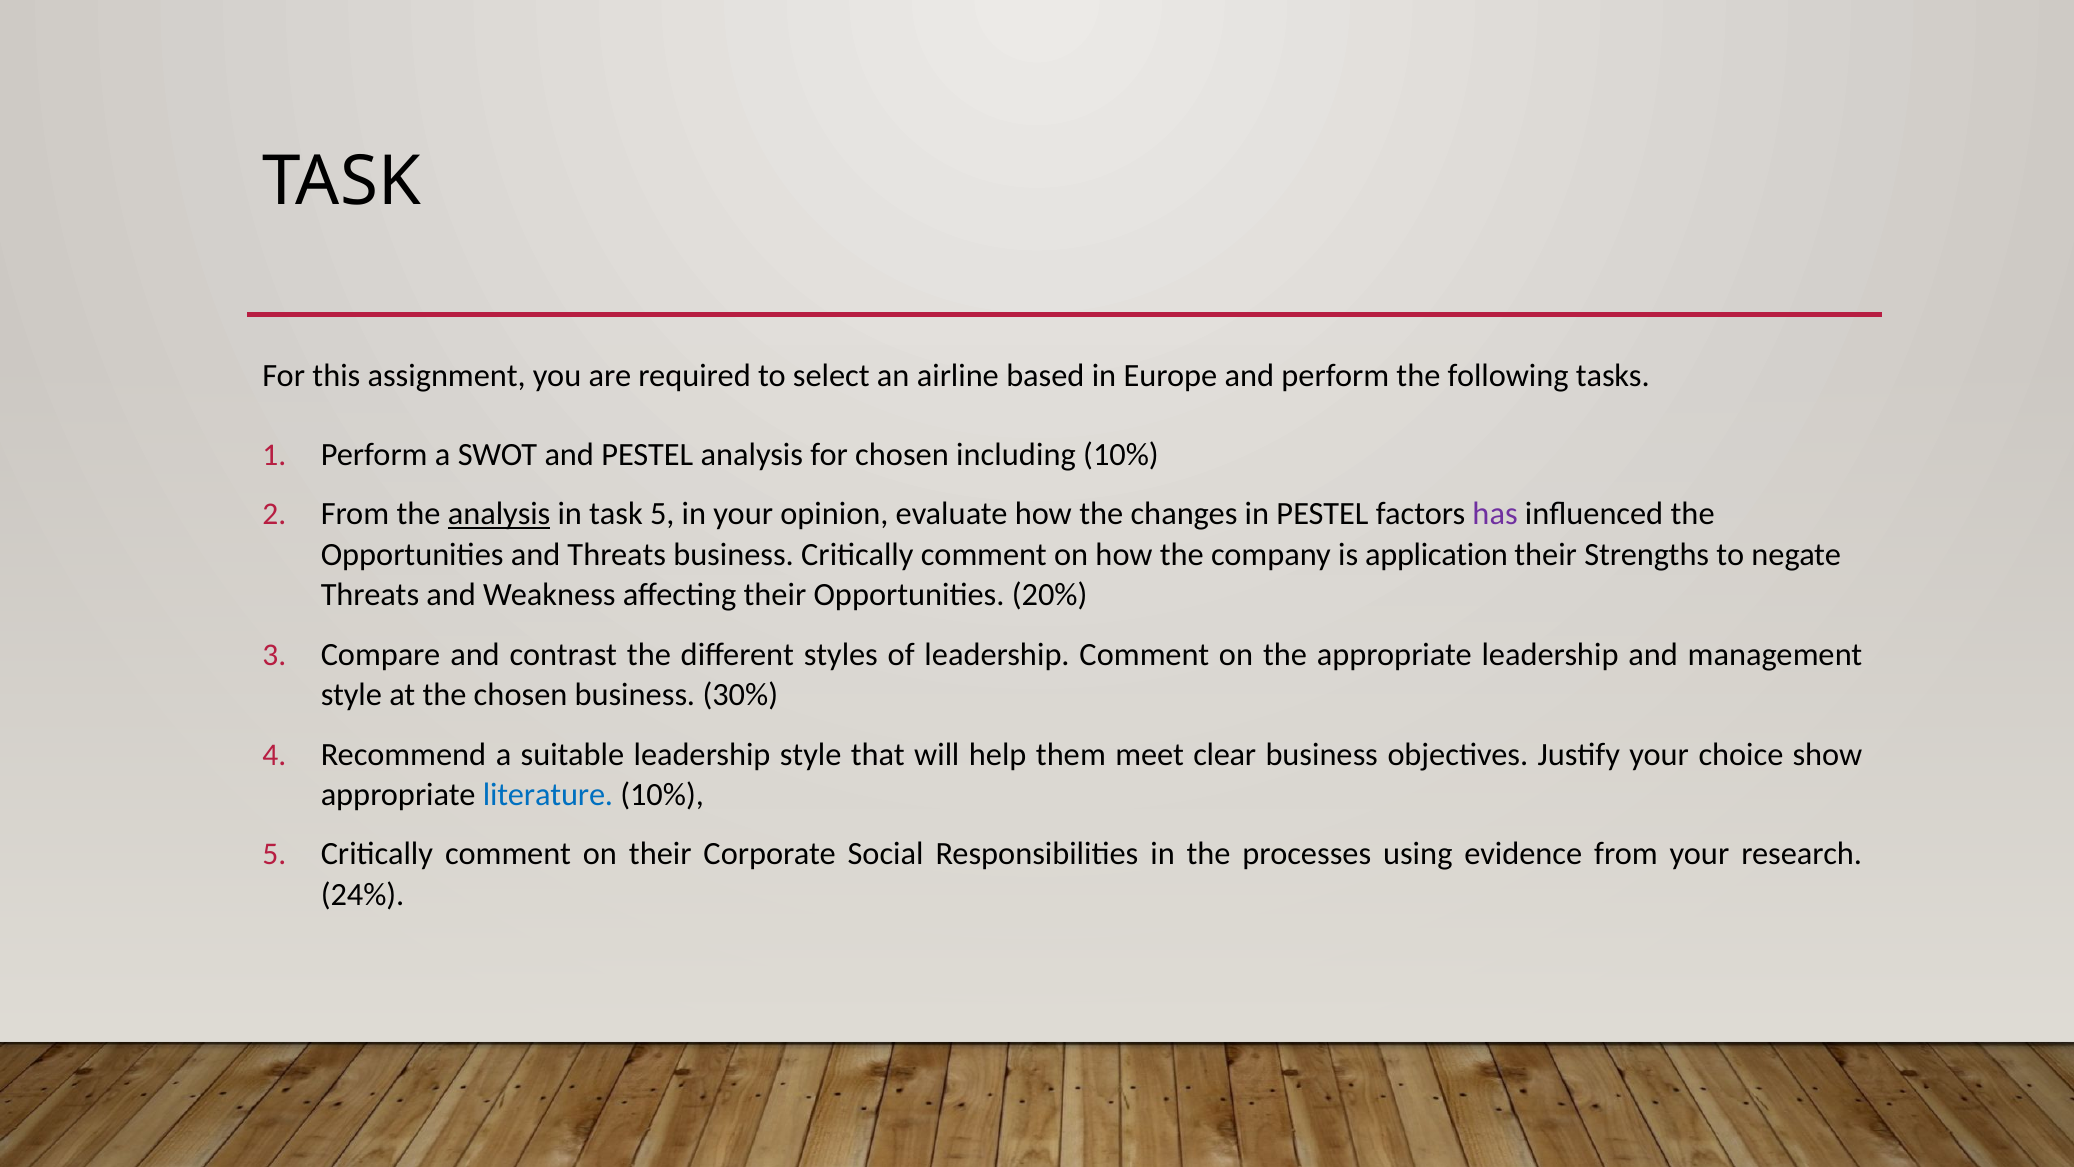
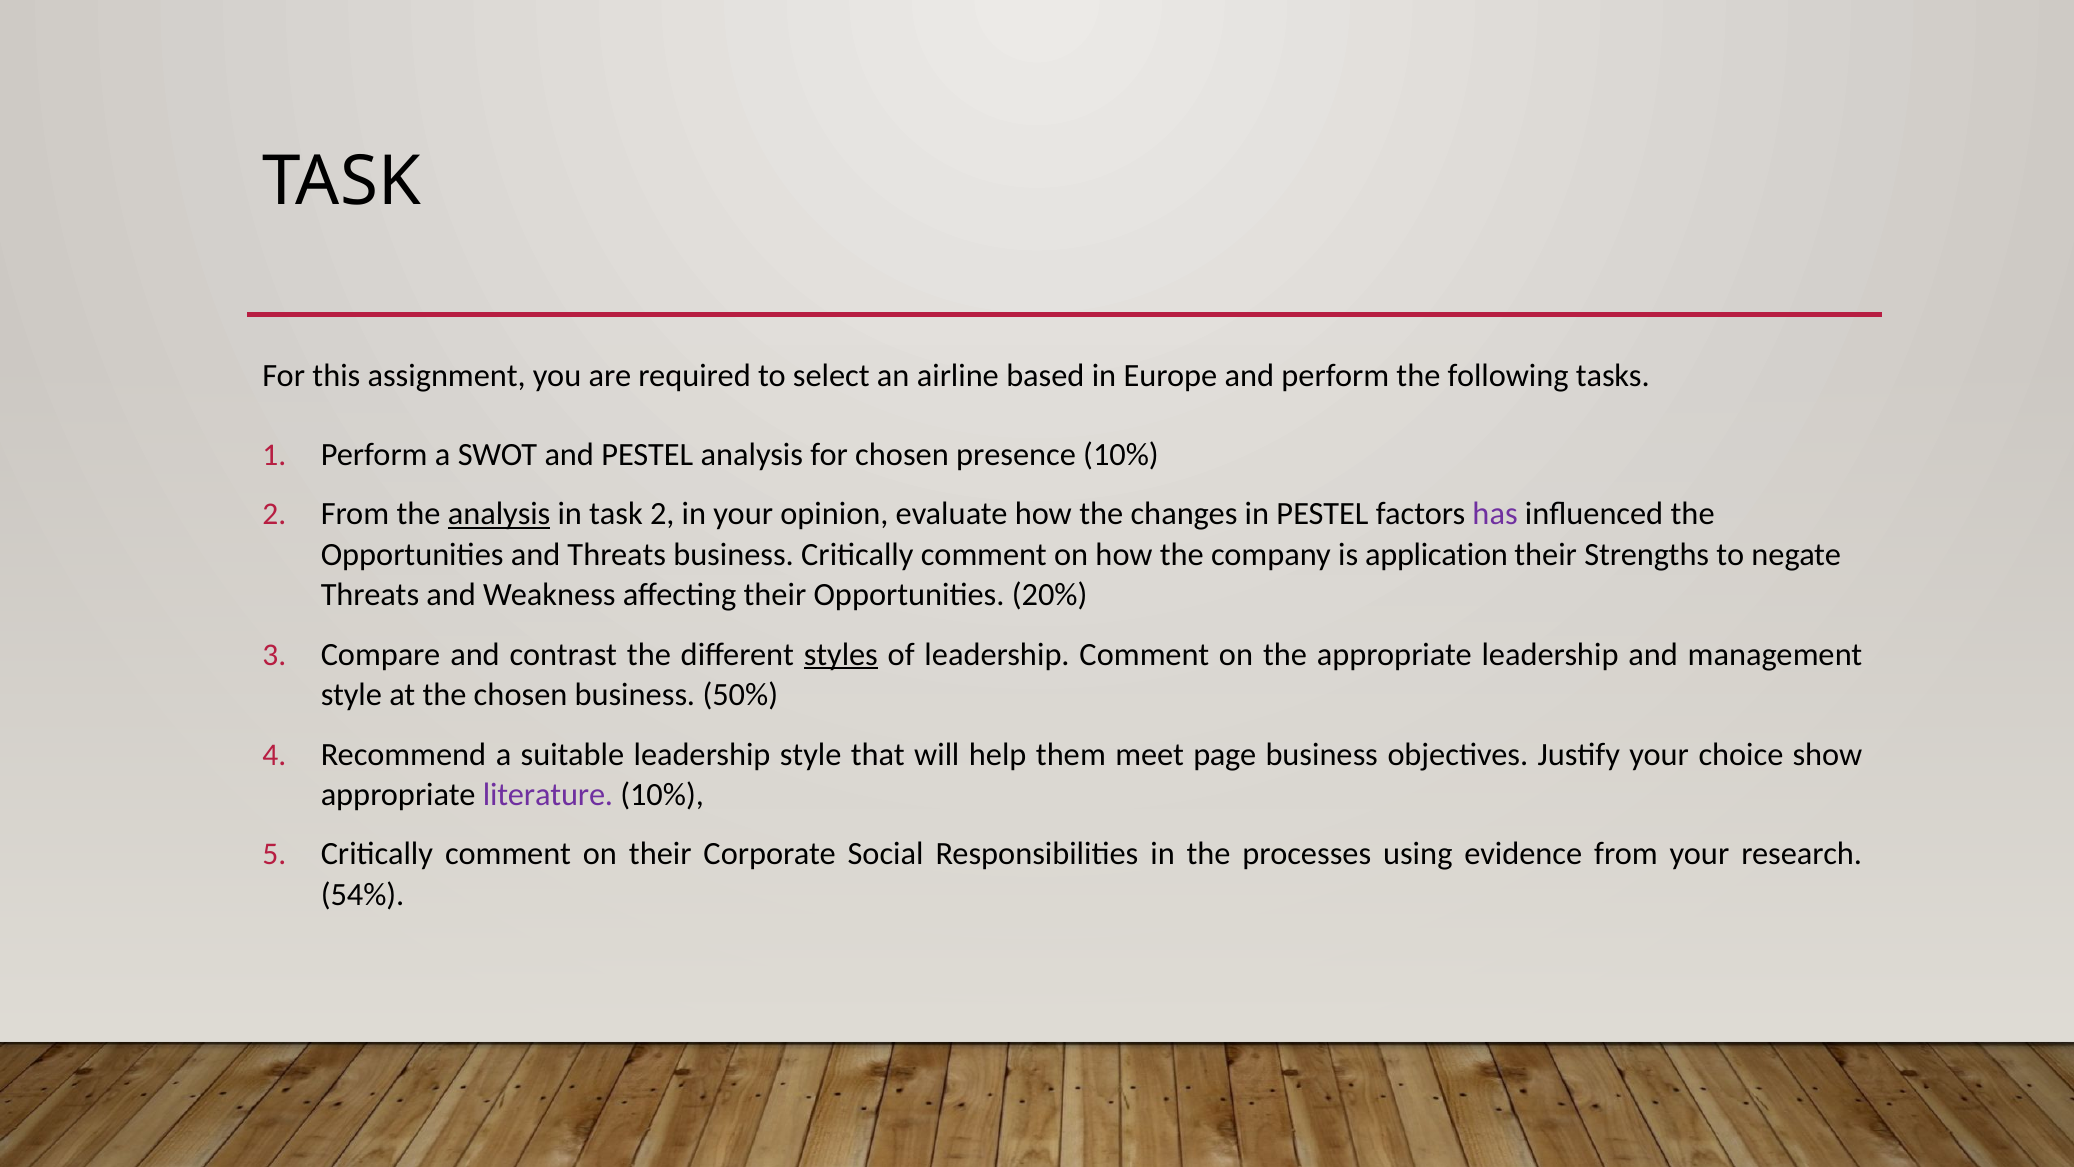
including: including -> presence (1016, 454)
task 5: 5 -> 2 (662, 514)
styles underline: none -> present (841, 654)
30%: 30% -> 50% (740, 694)
clear: clear -> page (1225, 754)
literature colour: blue -> purple (548, 794)
24%: 24% -> 54% (363, 894)
